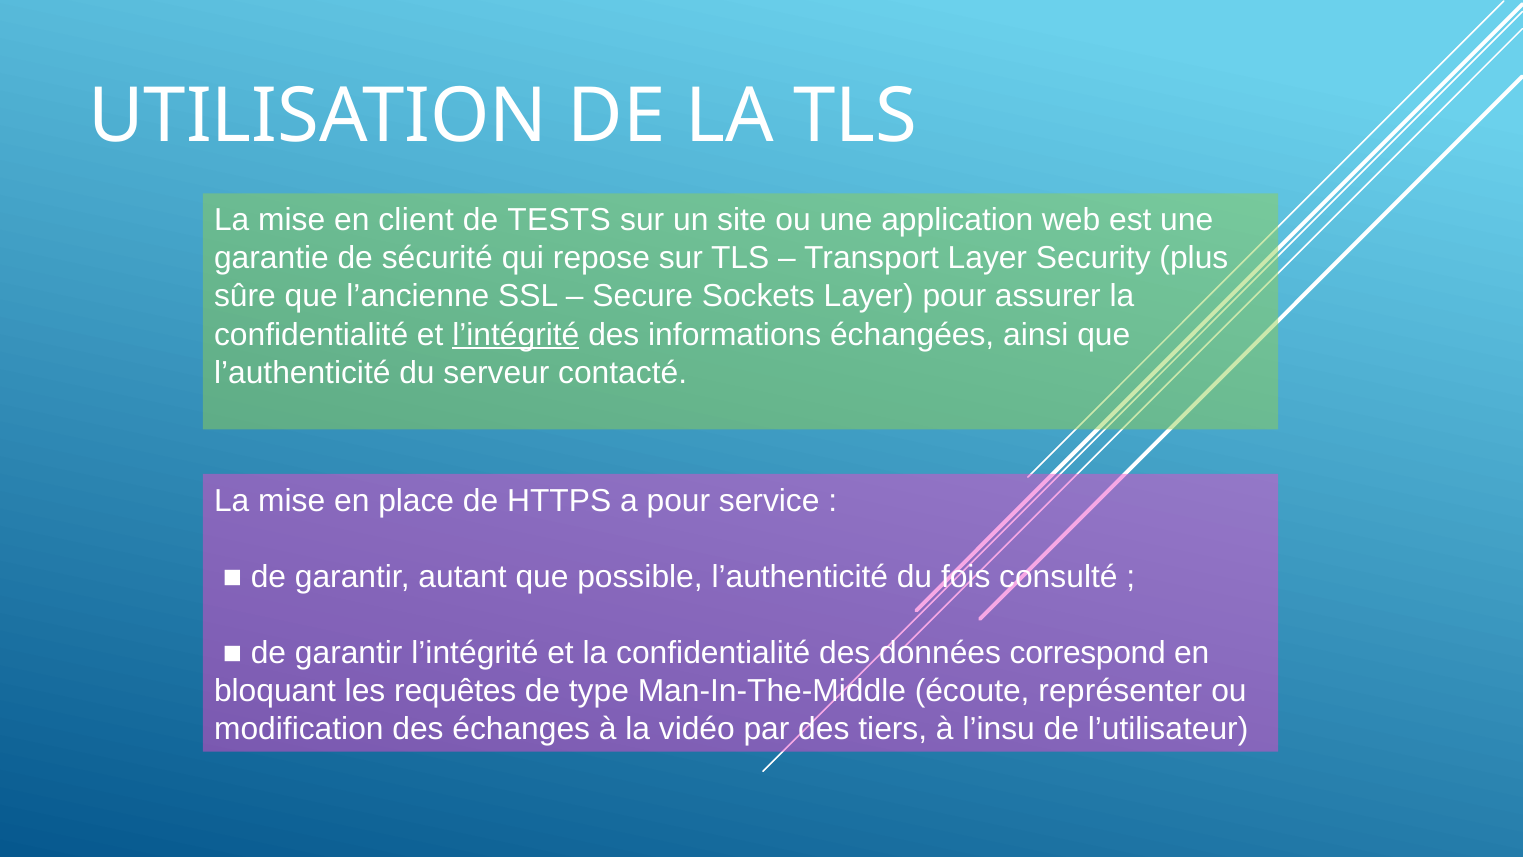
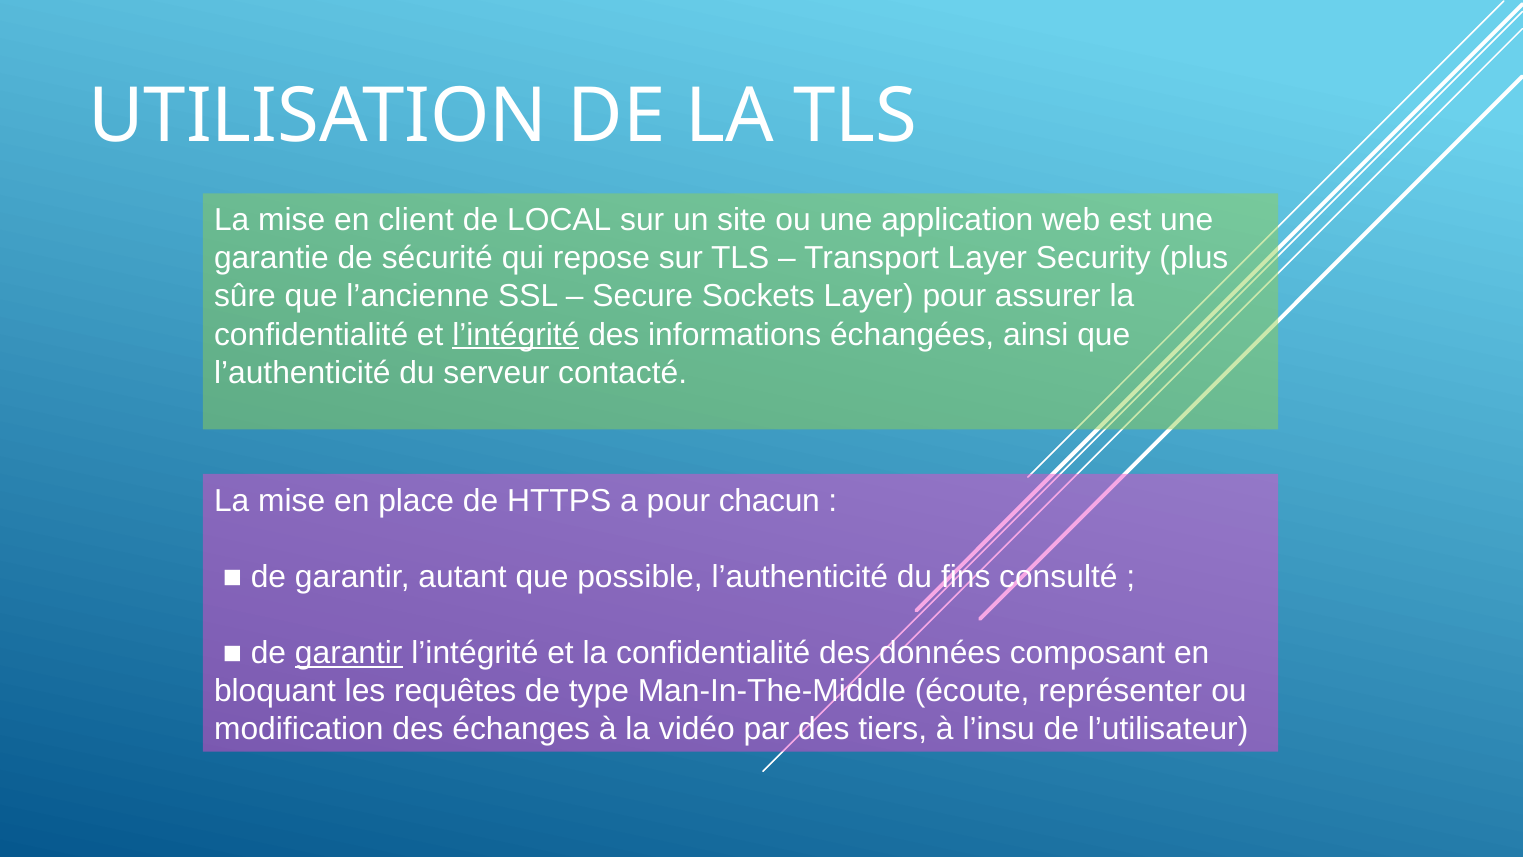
TESTS: TESTS -> LOCAL (559, 220)
service: service -> chacun (769, 501)
fois: fois -> fins (966, 577)
garantir underline: none -> present (349, 653)
correspond: correspond -> composant (1088, 653)
